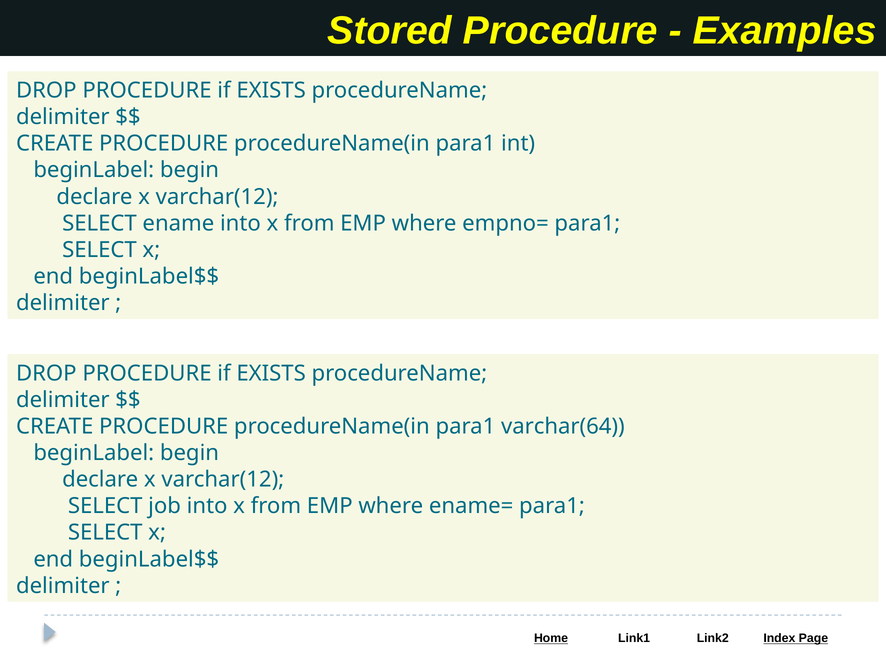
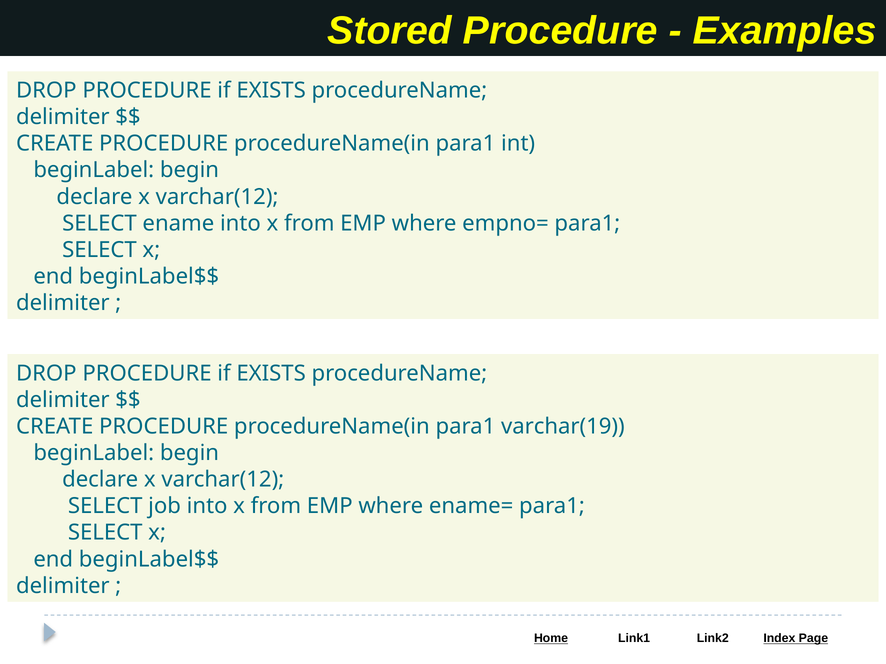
varchar(64: varchar(64 -> varchar(19 (563, 427)
